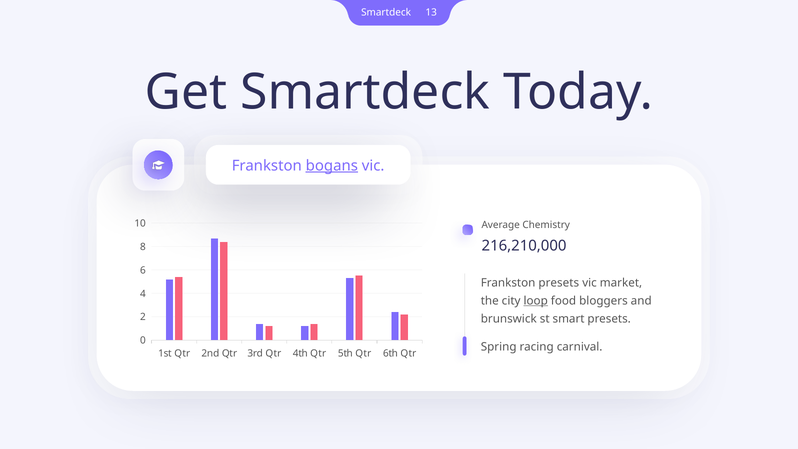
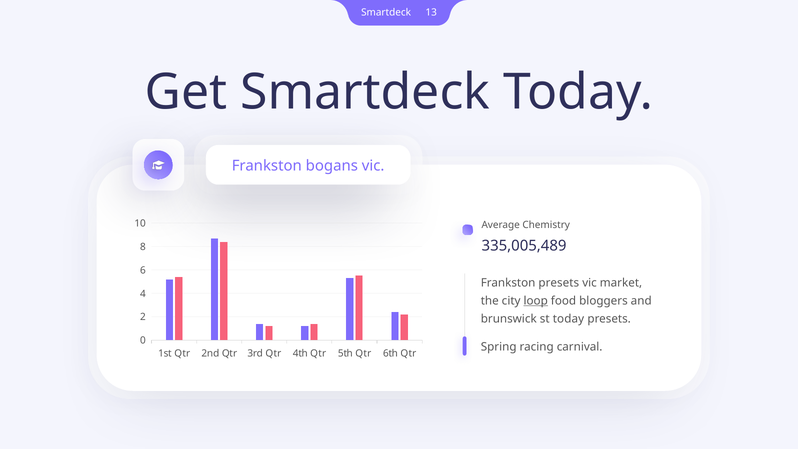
bogans underline: present -> none (332, 166)
216,210,000: 216,210,000 -> 335,005,489 (524, 246)
st smart: smart -> today (568, 319)
